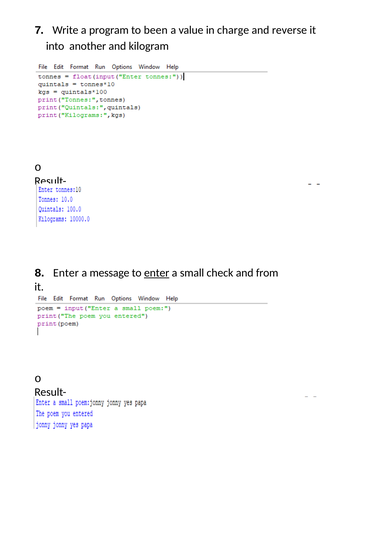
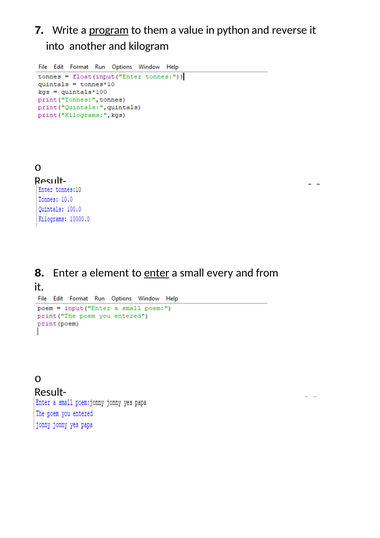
program underline: none -> present (109, 30)
been: been -> them (156, 30)
charge: charge -> python (233, 30)
message: message -> element (109, 273)
check: check -> every (220, 273)
